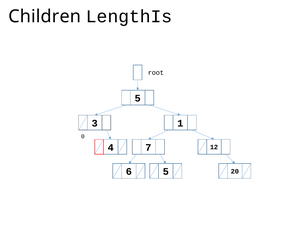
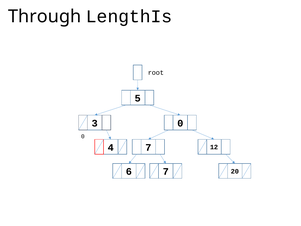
Children: Children -> Through (45, 16)
3 1: 1 -> 0 (180, 123)
6 5: 5 -> 7 (166, 171)
